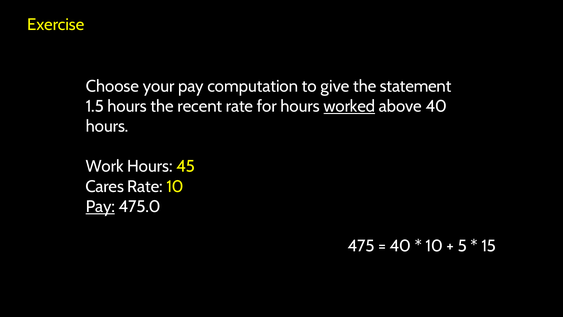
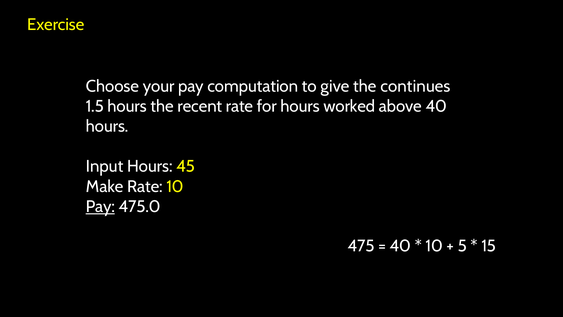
statement: statement -> continues (415, 86)
worked underline: present -> none (349, 106)
Work: Work -> Input (105, 166)
Cares: Cares -> Make (105, 186)
